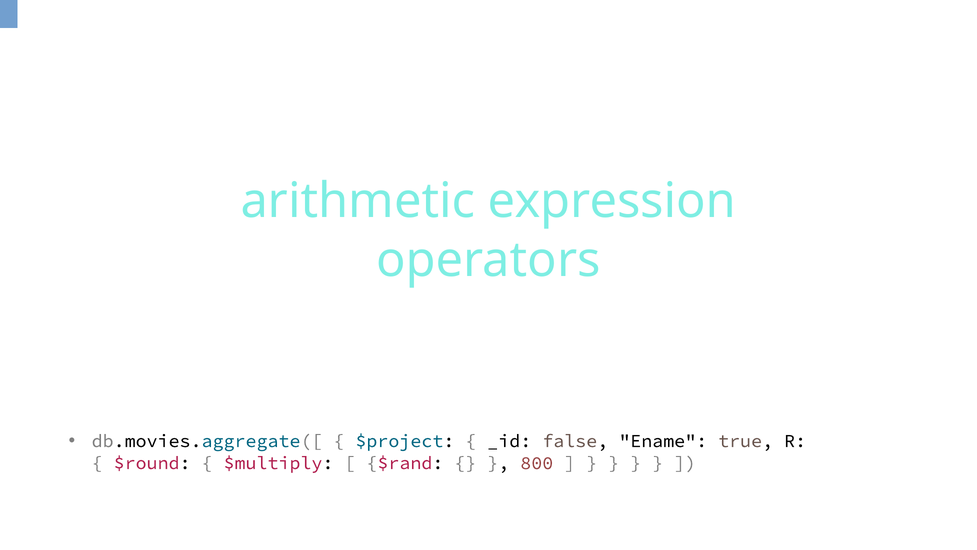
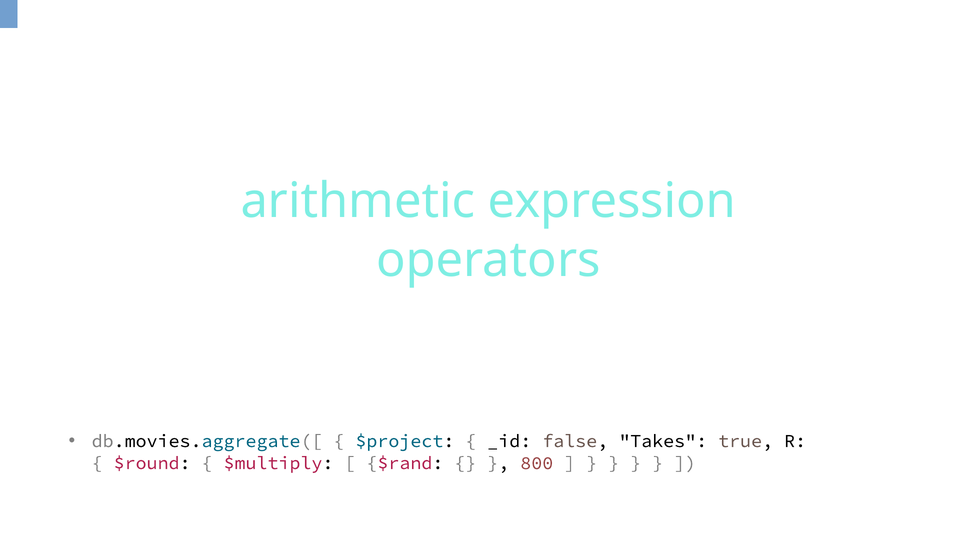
Ename: Ename -> Takes (663, 441)
